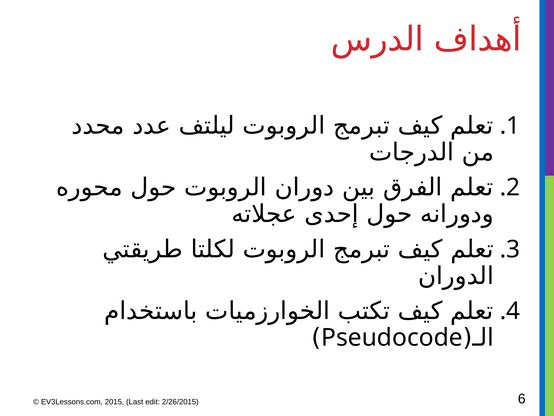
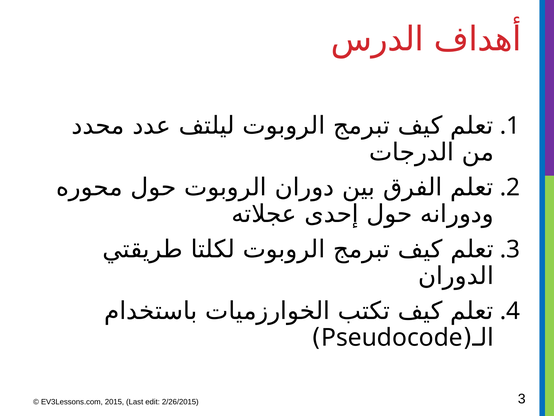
6: 6 -> 3 (522, 398)
